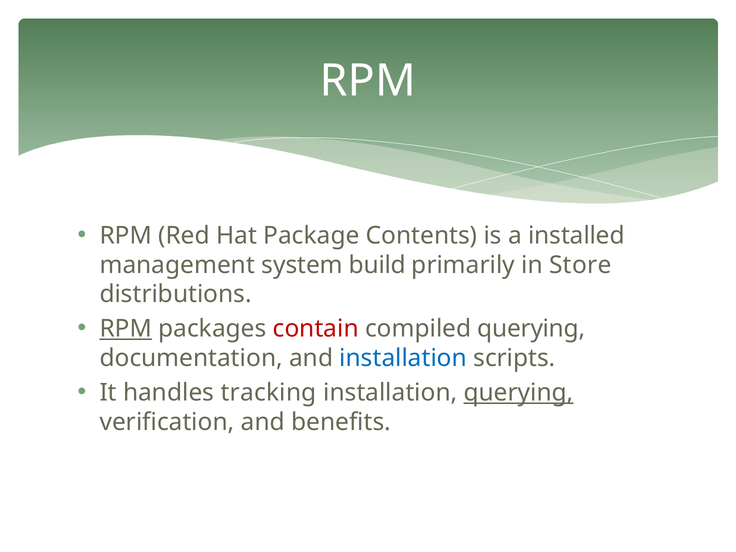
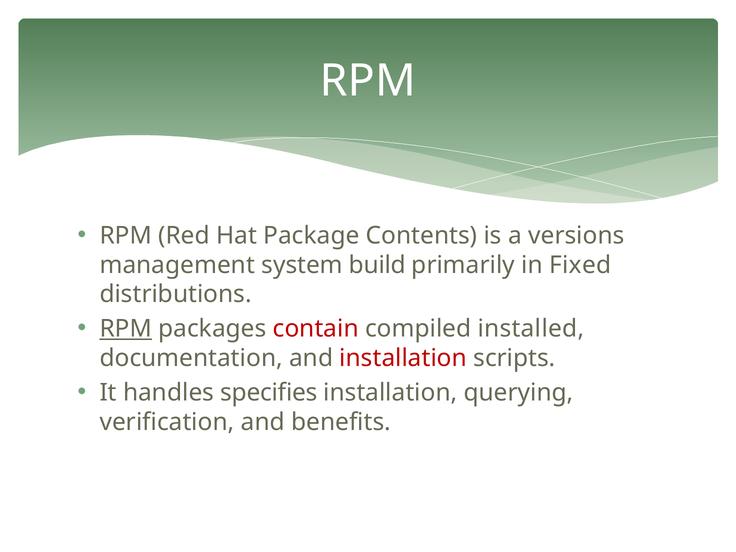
installed: installed -> versions (576, 235)
Store: Store -> Fixed (580, 265)
compiled querying: querying -> installed (531, 329)
installation colour: blue -> red (403, 358)
tracking: tracking -> specifies (269, 392)
querying underline: present -> none (519, 392)
